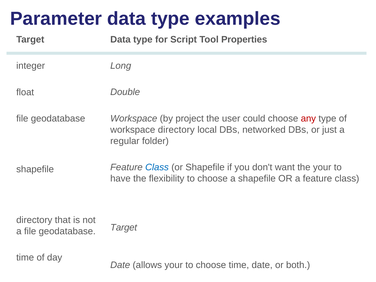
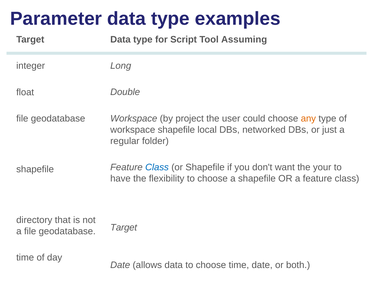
Properties: Properties -> Assuming (244, 40)
any colour: red -> orange (308, 118)
workspace directory: directory -> shapefile (176, 130)
allows your: your -> data (174, 265)
